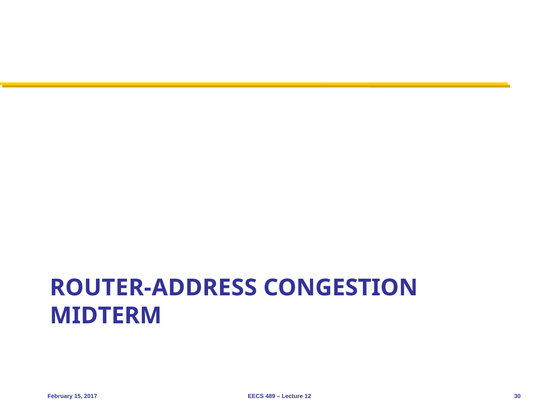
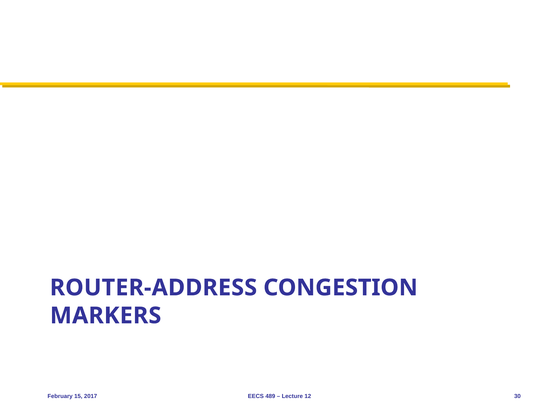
MIDTERM: MIDTERM -> MARKERS (106, 316)
